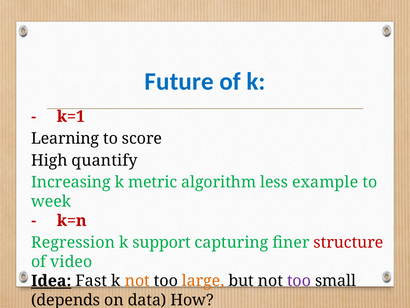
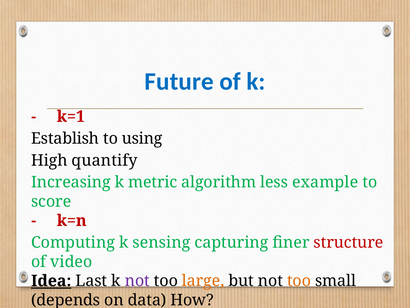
Learning: Learning -> Establish (65, 138)
score: score -> using (142, 138)
week: week -> score (51, 201)
Regression: Regression -> Computing (73, 242)
support: support -> sensing (162, 242)
Fast: Fast -> Last (91, 280)
not colour: orange -> purple (137, 280)
too colour: purple -> orange (299, 280)
